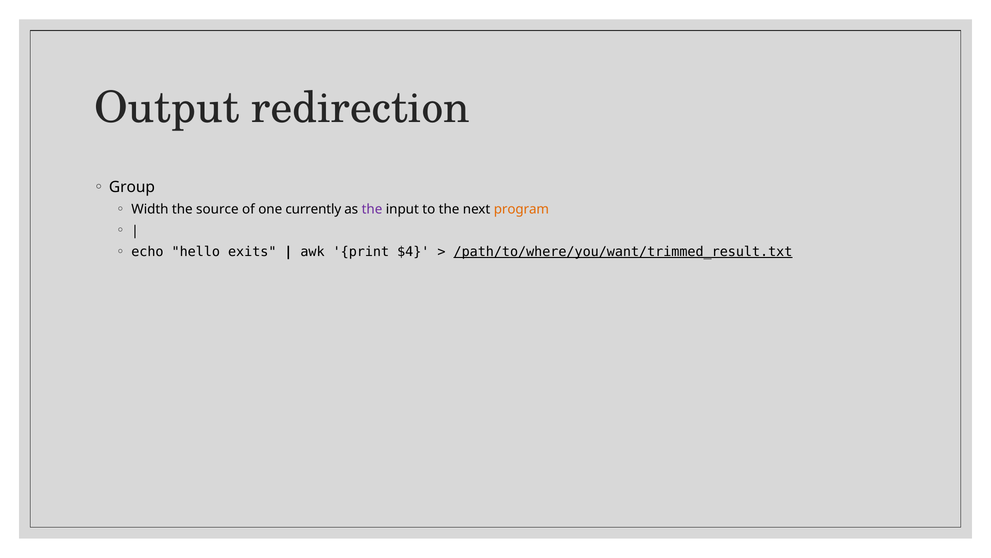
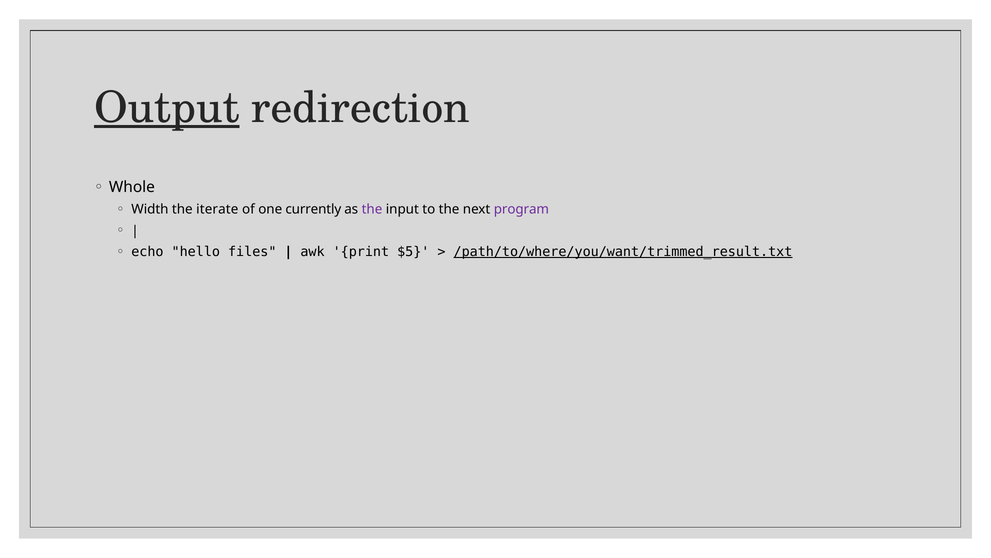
Output underline: none -> present (167, 108)
Group: Group -> Whole (132, 187)
source: source -> iterate (217, 209)
program colour: orange -> purple (521, 209)
exits: exits -> files (252, 252)
$4: $4 -> $5 (413, 252)
